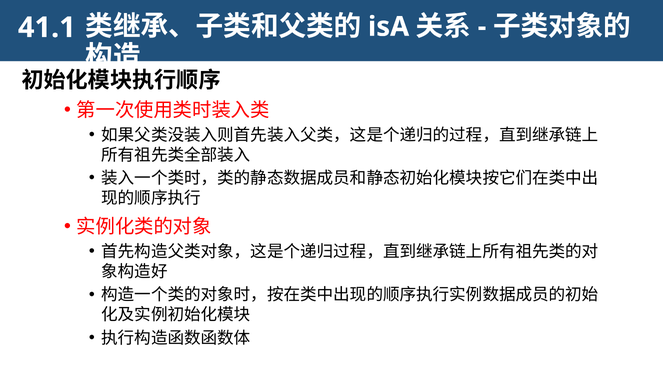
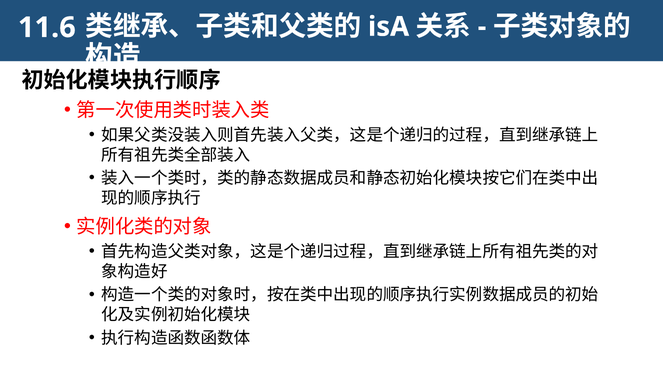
41.1: 41.1 -> 11.6 (47, 28)
